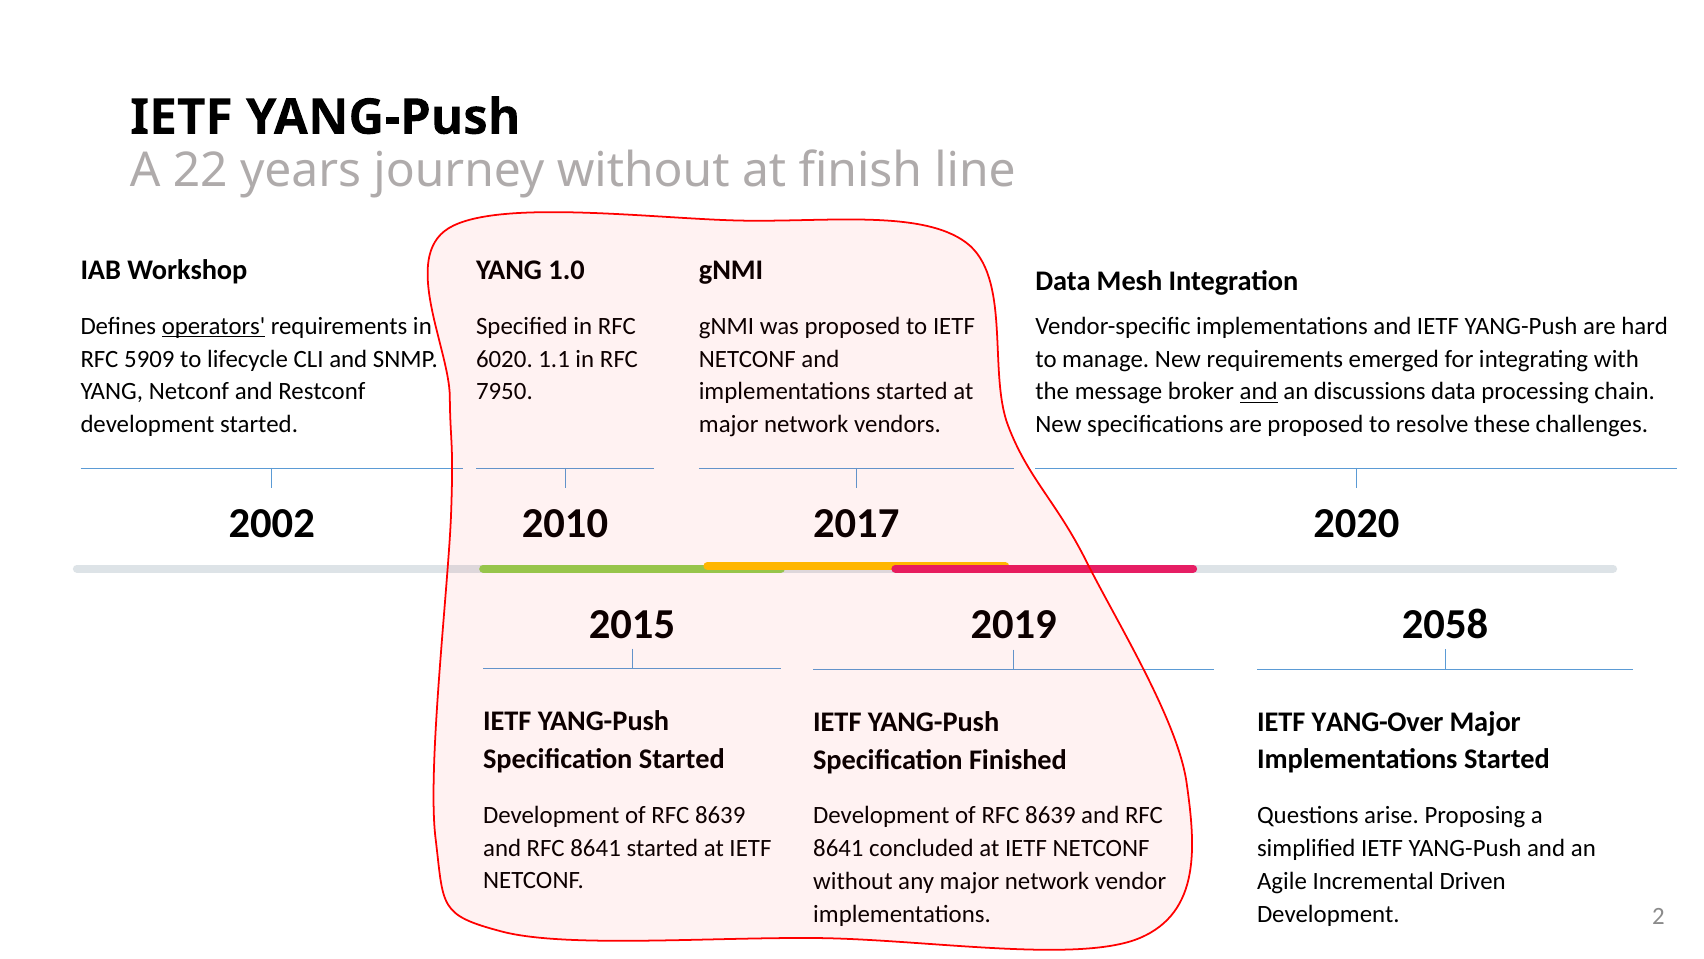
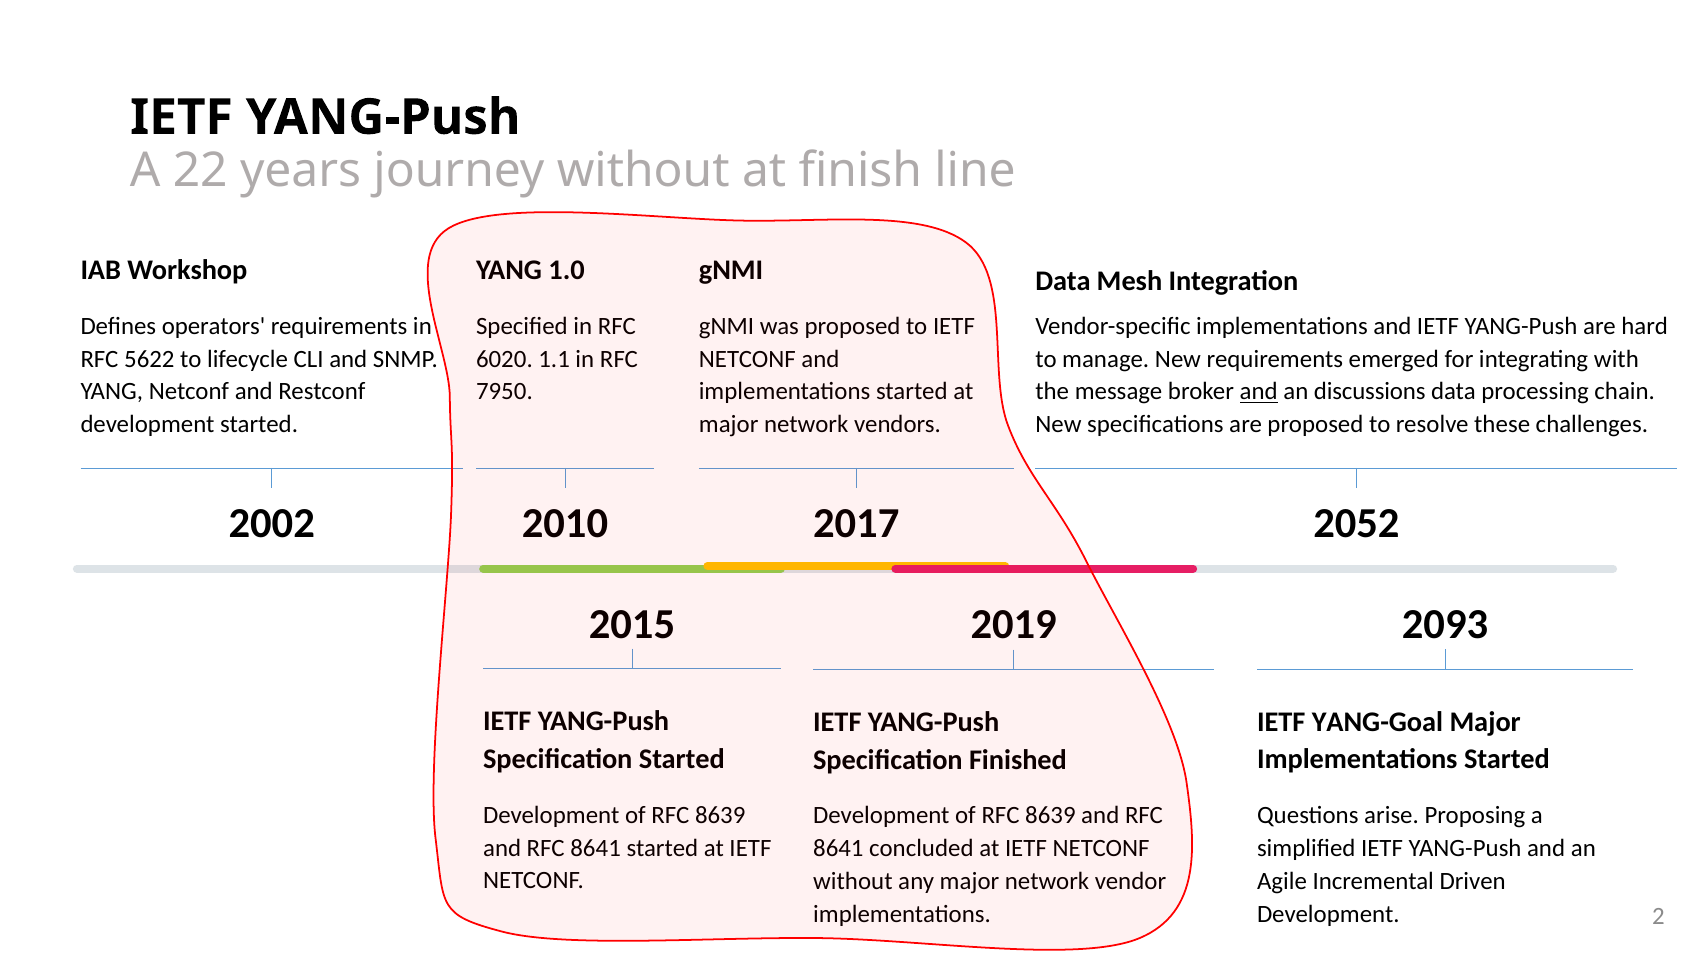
operators underline: present -> none (214, 326)
5909: 5909 -> 5622 (149, 359)
2020: 2020 -> 2052 (1356, 523)
2058: 2058 -> 2093 (1445, 624)
YANG-Over: YANG-Over -> YANG-Goal (1377, 722)
